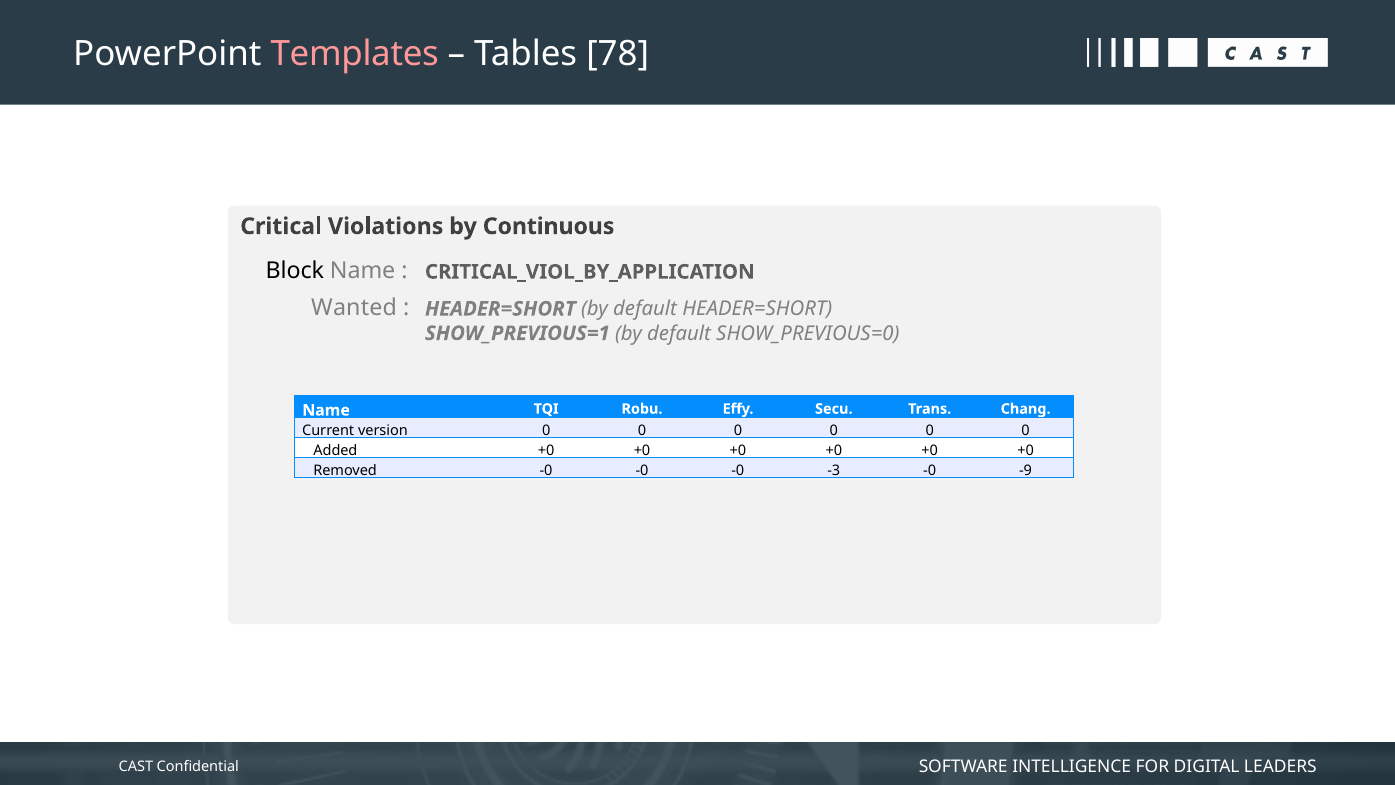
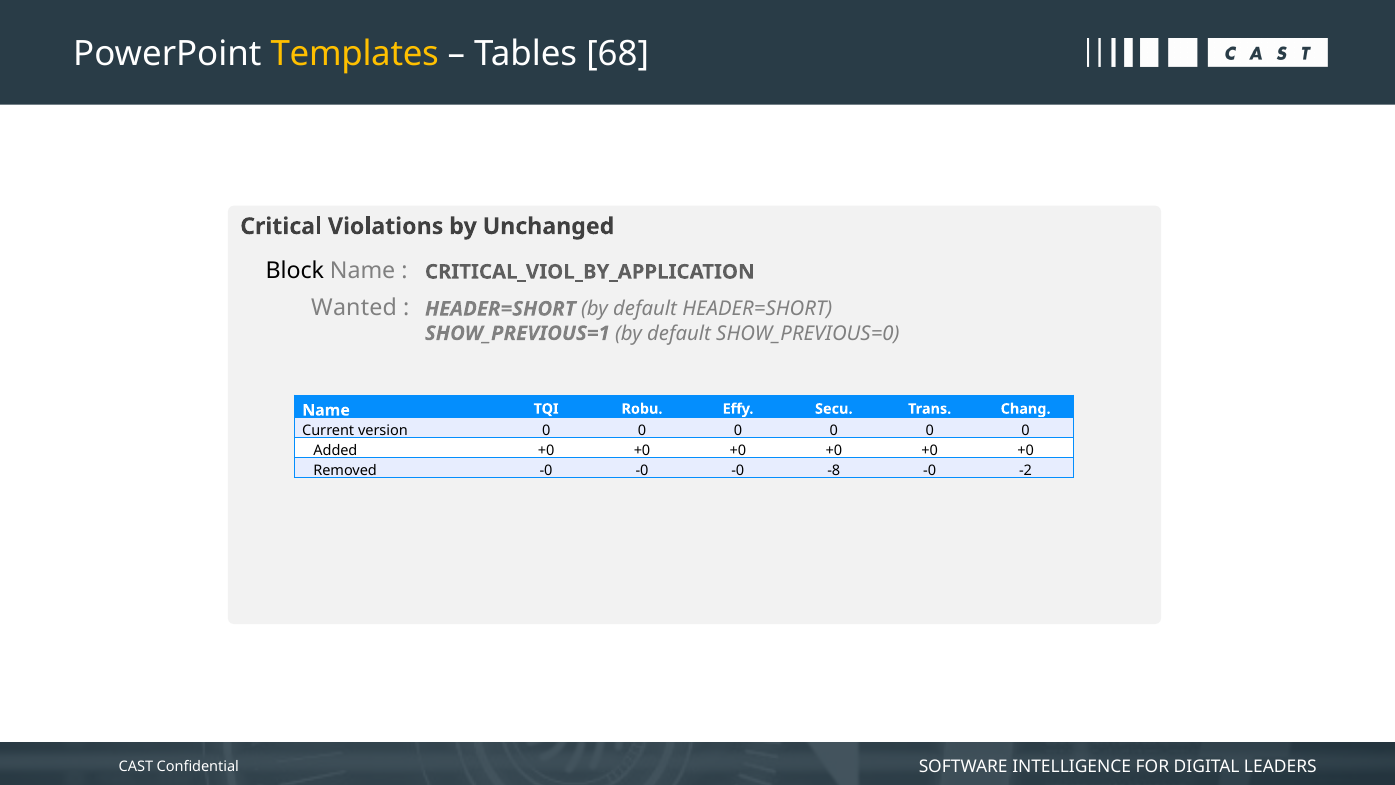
Templates colour: pink -> yellow (355, 54)
78: 78 -> 68 (618, 54)
Continuous: Continuous -> Unchanged (549, 226)
-3: -3 -> -8 (834, 471)
-9: -9 -> -2 (1026, 471)
